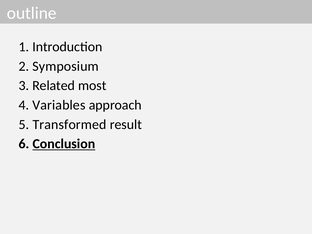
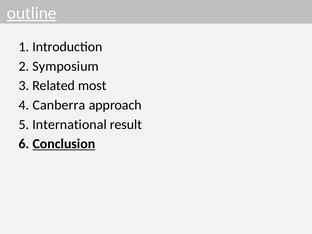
outline underline: none -> present (32, 13)
Variables: Variables -> Canberra (59, 105)
Transformed: Transformed -> International (70, 124)
